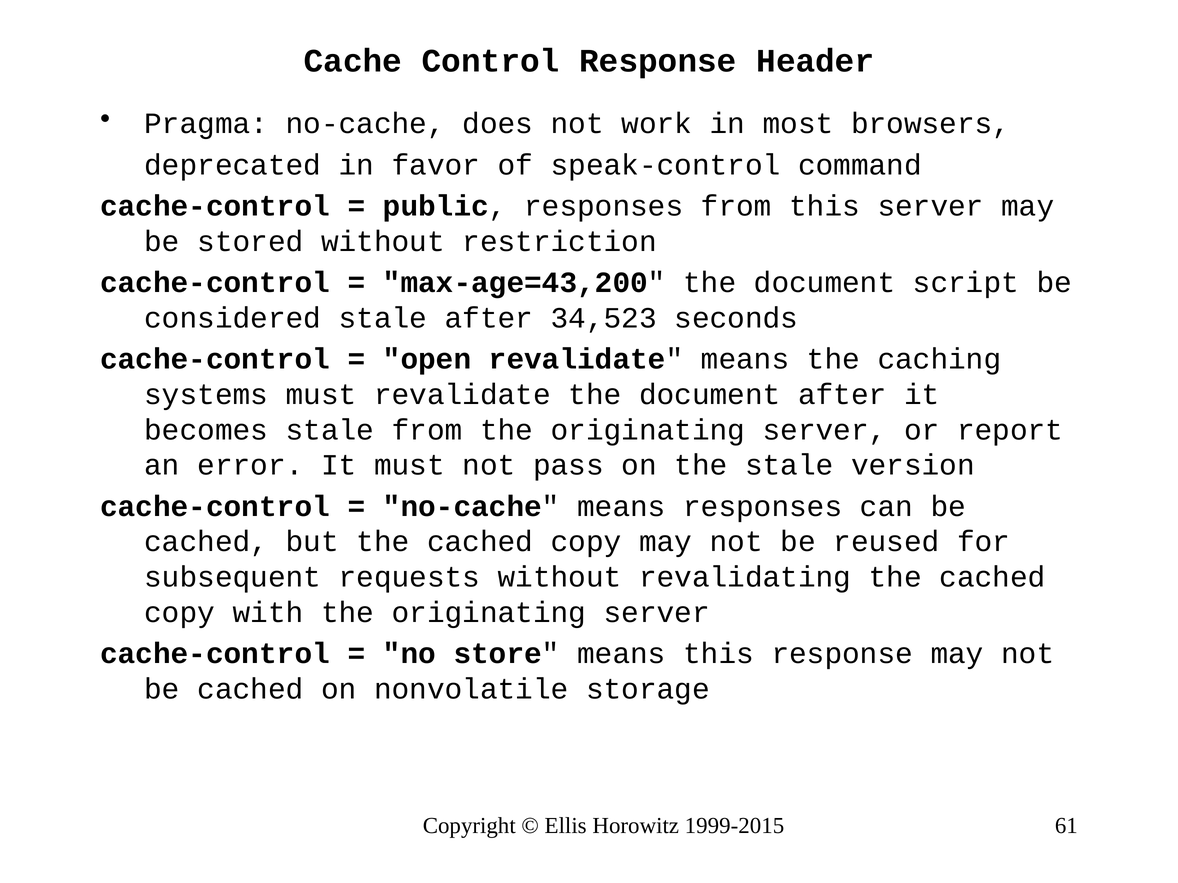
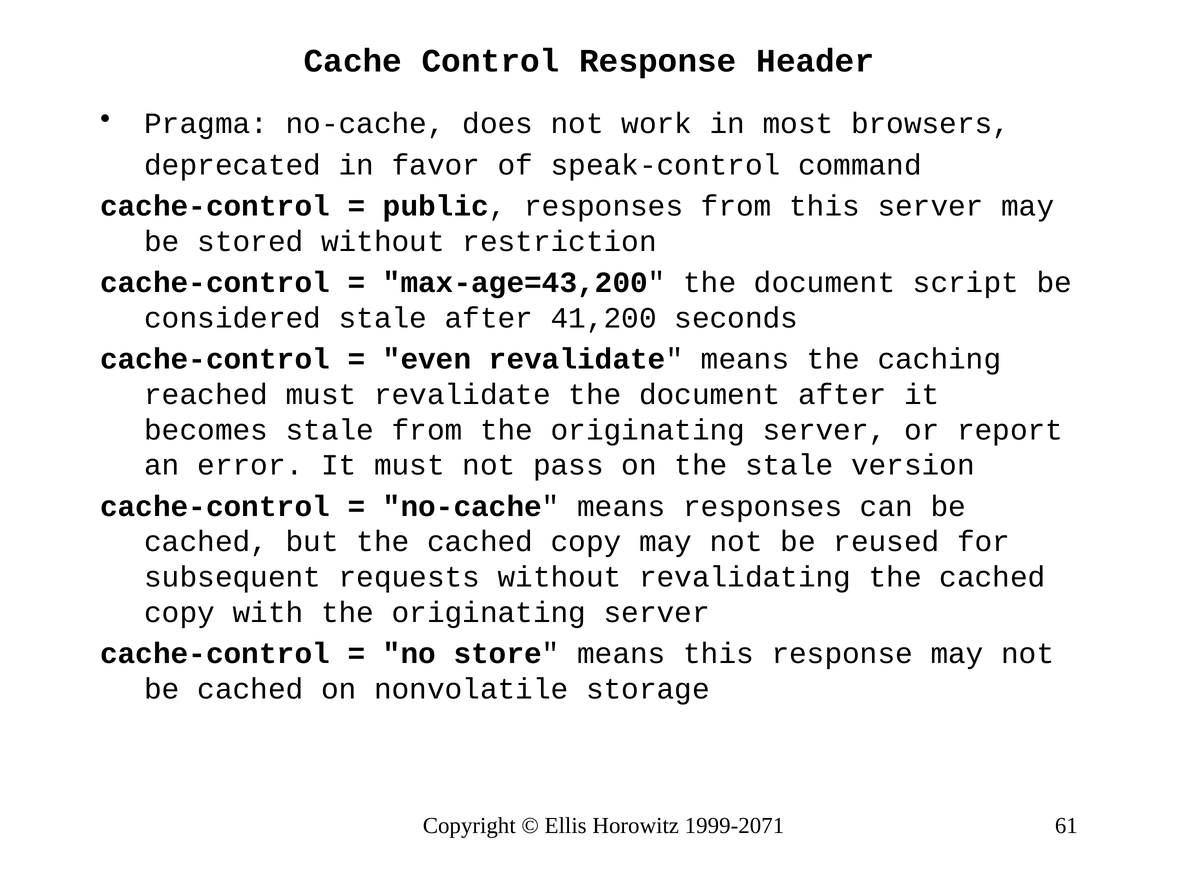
34,523: 34,523 -> 41,200 (604, 318)
open: open -> even (427, 359)
systems: systems -> reached (206, 395)
1999-2015: 1999-2015 -> 1999-2071 (734, 826)
